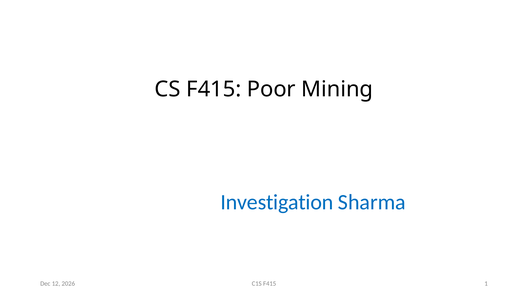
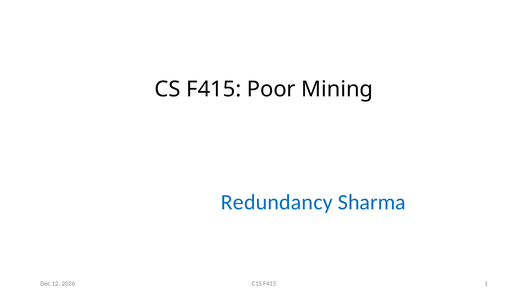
Investigation: Investigation -> Redundancy (277, 202)
